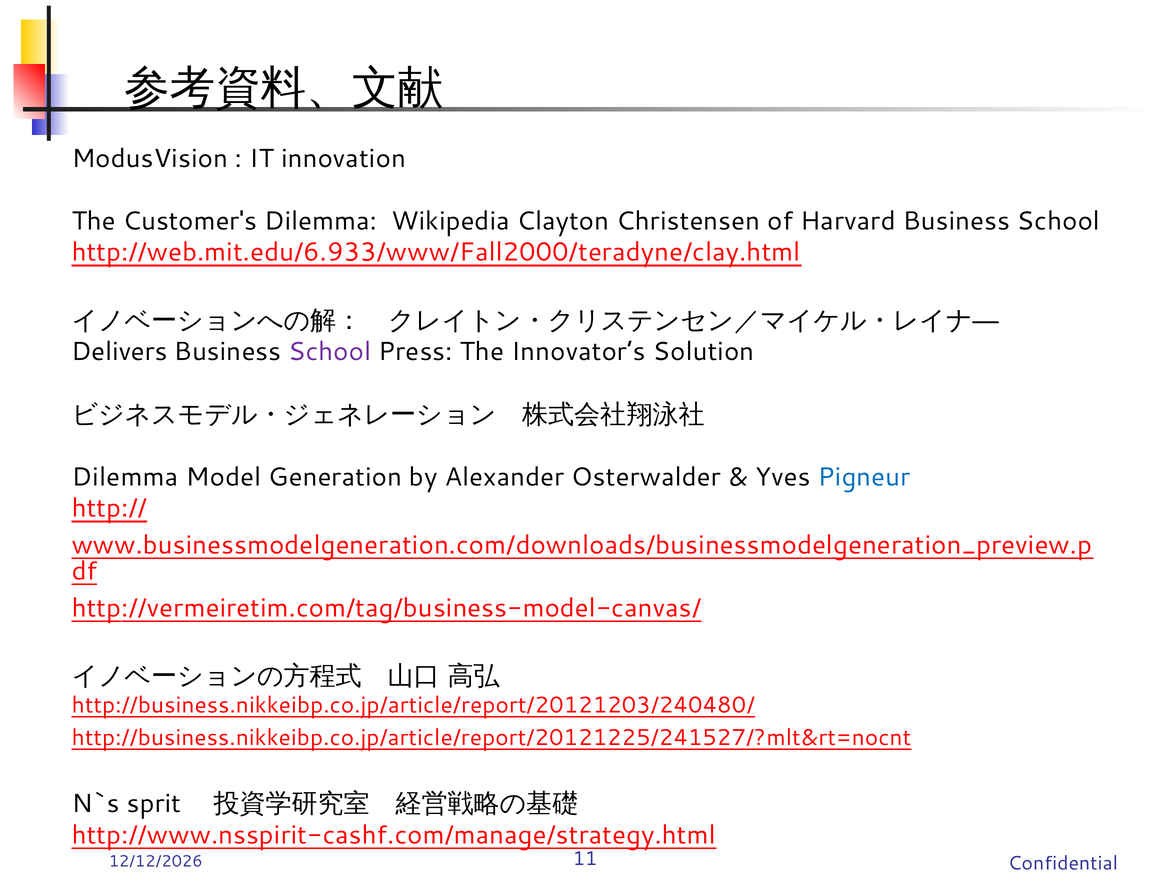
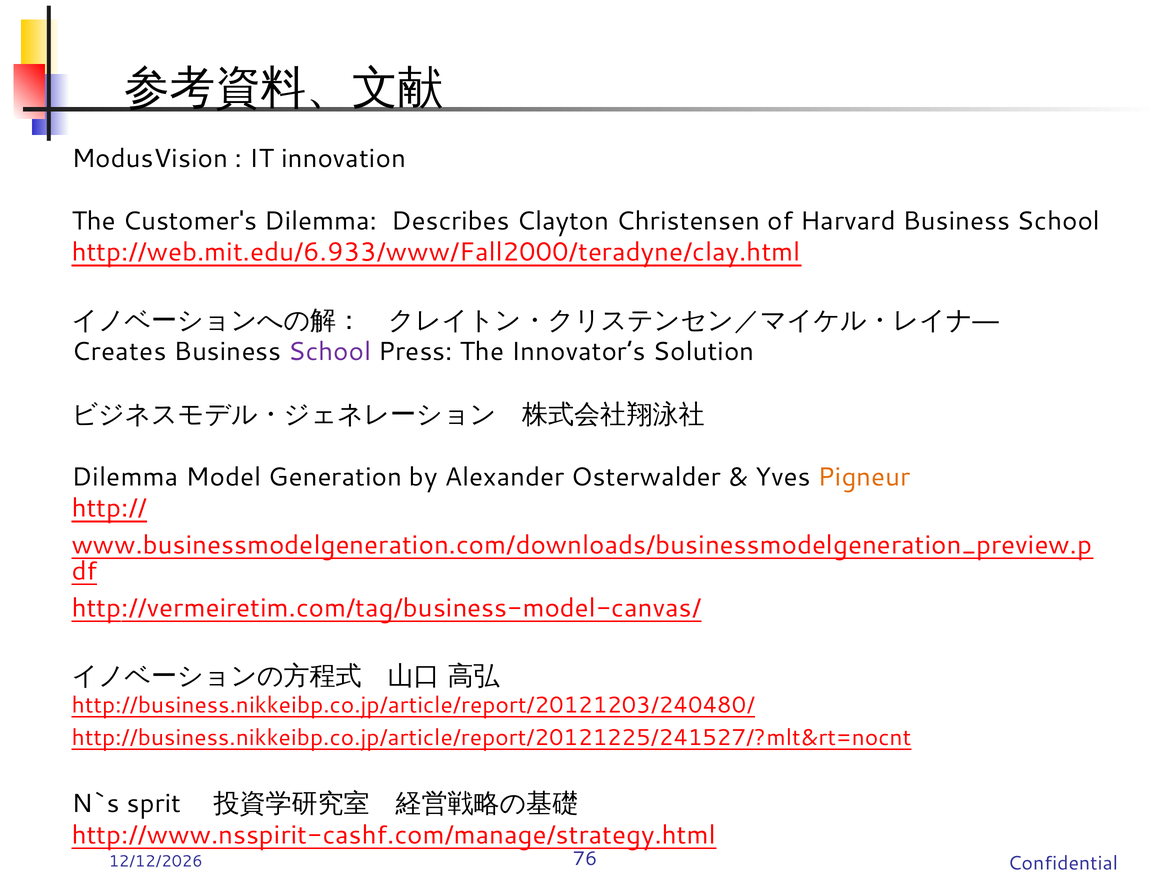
Wikipedia: Wikipedia -> Describes (451, 221)
Delivers: Delivers -> Creates (119, 352)
Pigneur colour: blue -> orange (864, 477)
11: 11 -> 76 (585, 858)
